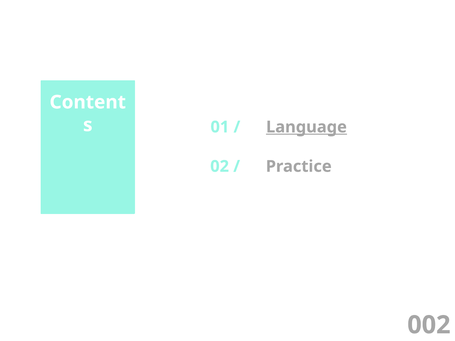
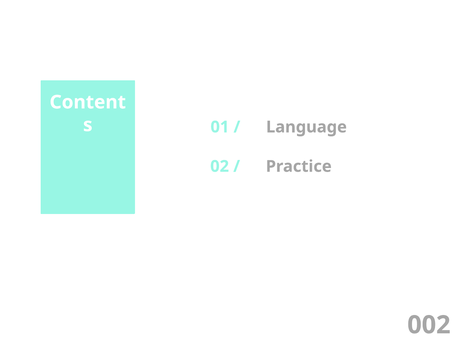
Language underline: present -> none (306, 127)
